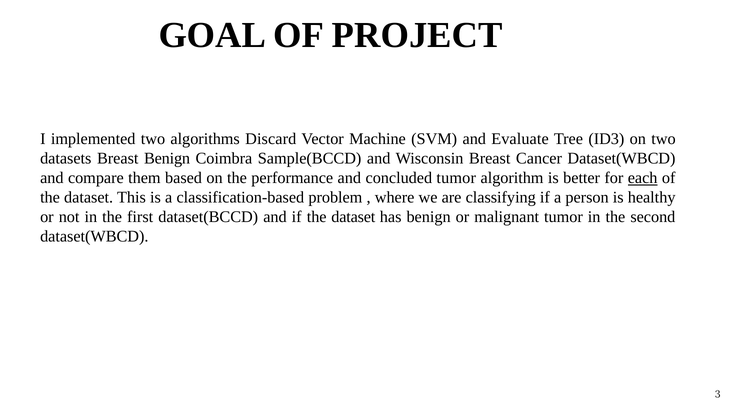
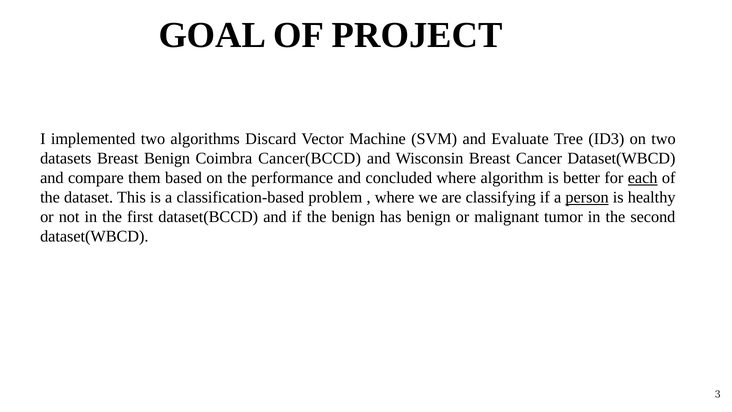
Sample(BCCD: Sample(BCCD -> Cancer(BCCD (310, 158)
concluded tumor: tumor -> where (456, 178)
person underline: none -> present (587, 197)
if the dataset: dataset -> benign (353, 217)
